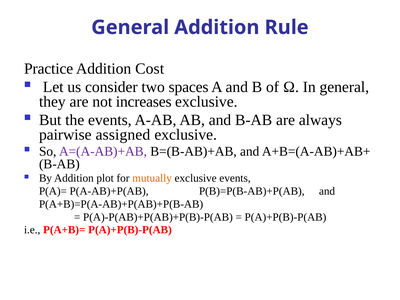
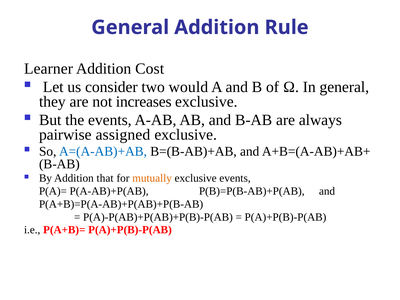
Practice: Practice -> Learner (48, 69)
spaces: spaces -> would (188, 87)
A=(A-AB)+AB colour: purple -> blue (103, 151)
plot: plot -> that (105, 178)
